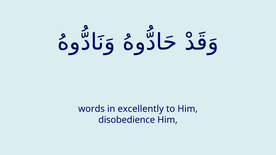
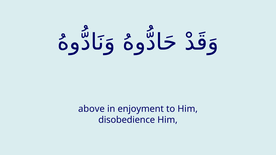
words: words -> above (91, 109)
excellently: excellently -> enjoyment (141, 109)
